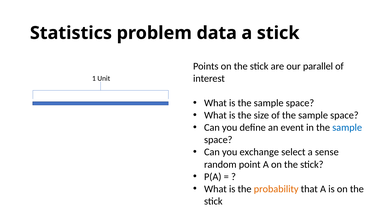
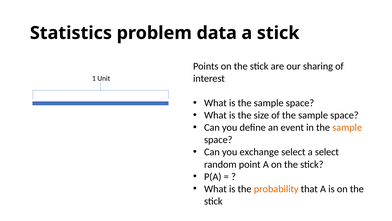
parallel: parallel -> sharing (318, 66)
sample colour: blue -> orange (347, 127)
a sense: sense -> select (327, 152)
